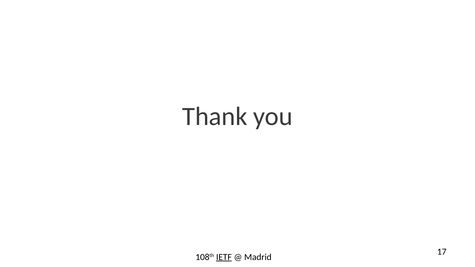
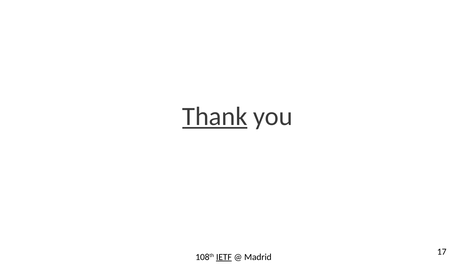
Thank underline: none -> present (215, 117)
